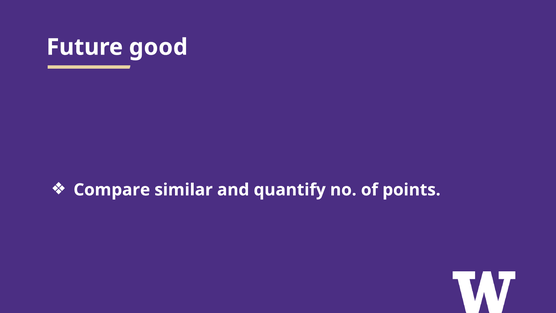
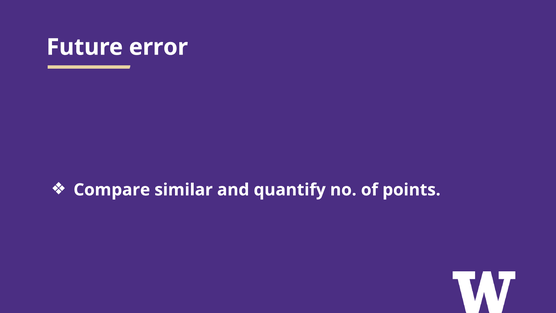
good: good -> error (158, 47)
